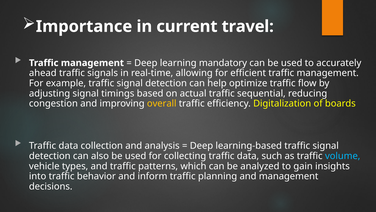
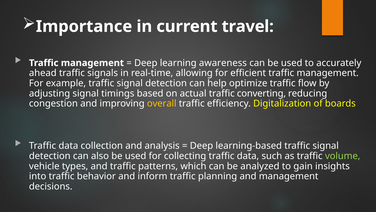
mandatory: mandatory -> awareness (223, 63)
sequential: sequential -> converting (261, 93)
volume colour: light blue -> light green (343, 156)
